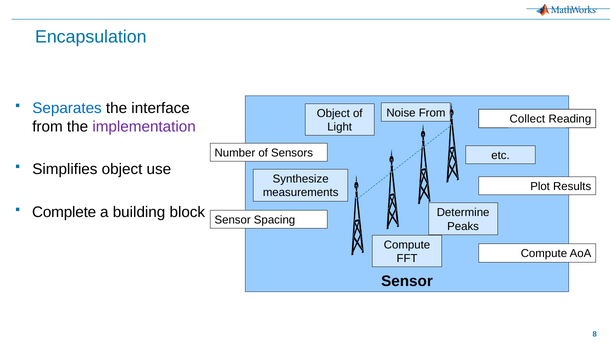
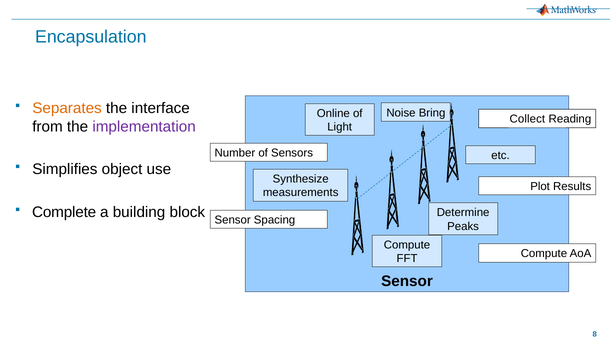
Separates colour: blue -> orange (67, 108)
Noise From: From -> Bring (432, 113)
Object: Object -> Online (333, 113)
